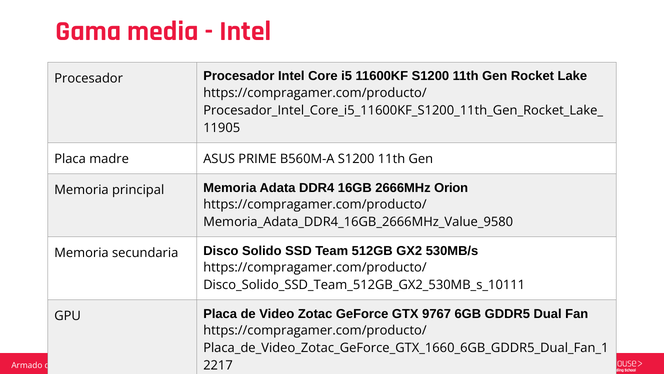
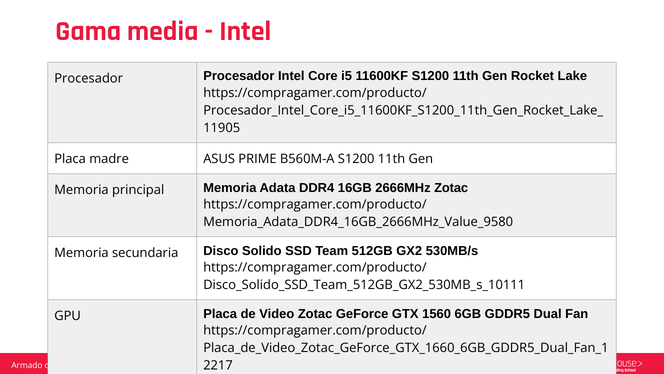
2666MHz Orion: Orion -> Zotac (451, 188)
9767: 9767 -> 1560 (437, 313)
